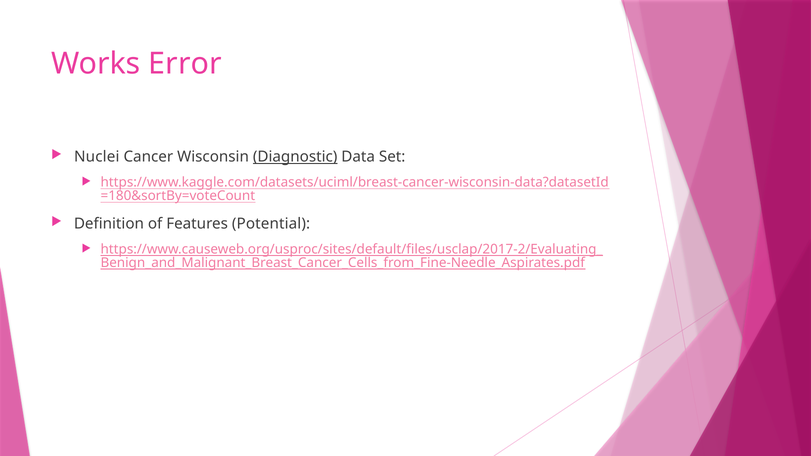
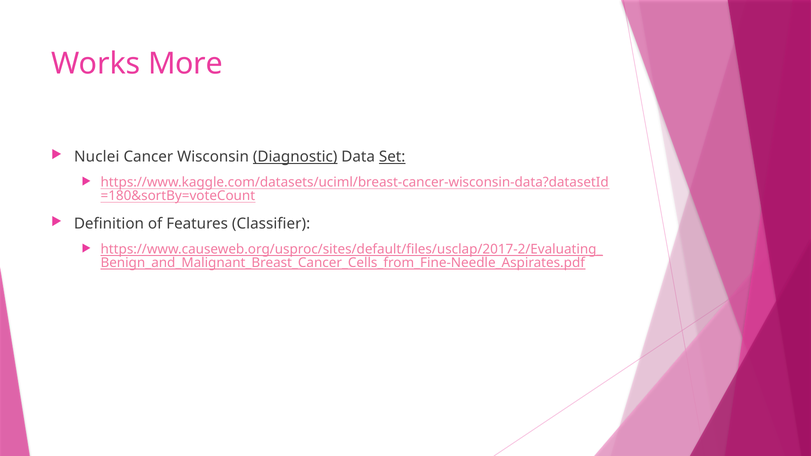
Error: Error -> More (185, 64)
Set underline: none -> present (392, 157)
Potential: Potential -> Classifier (271, 224)
